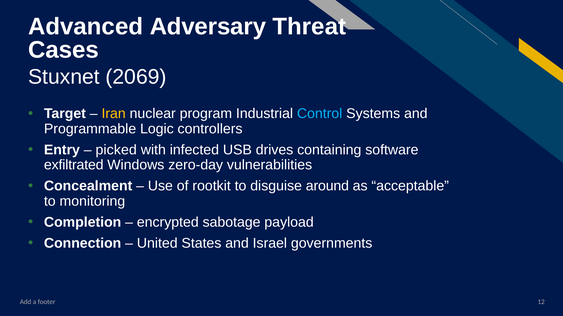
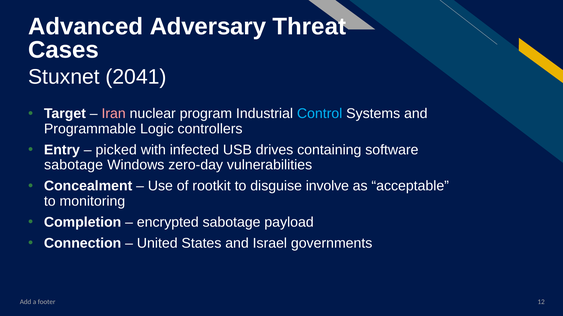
2069: 2069 -> 2041 (136, 77)
Iran colour: yellow -> pink (114, 114)
exfiltrated: exfiltrated -> sabotage (74, 165)
around: around -> involve (327, 186)
